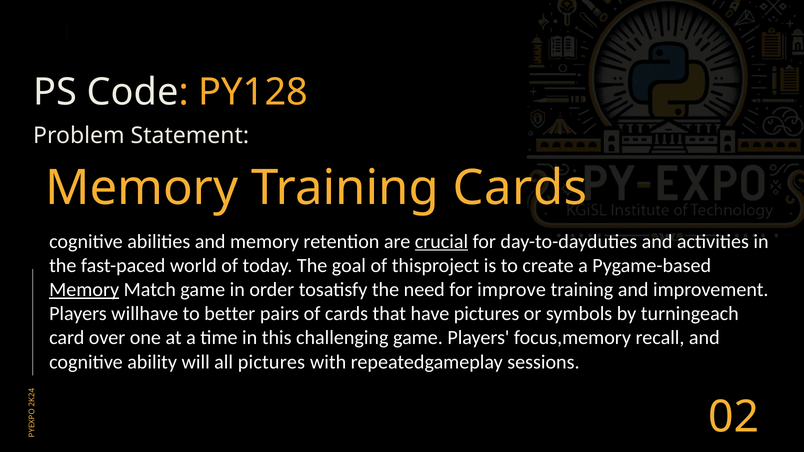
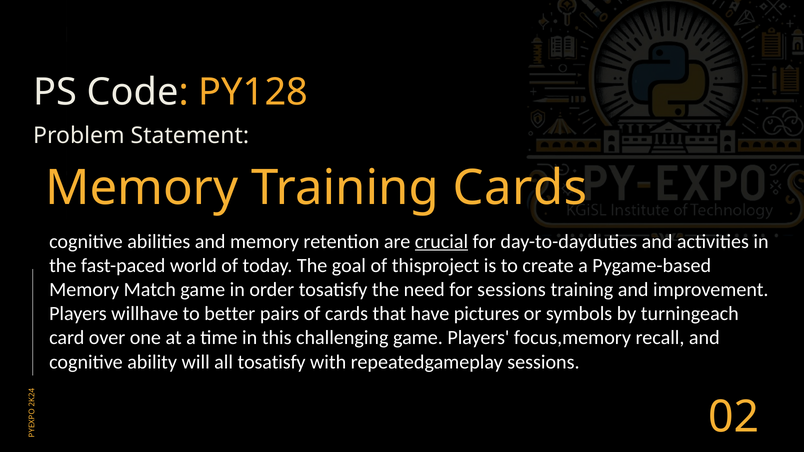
Memory underline: present -> none (84, 290)
for improve: improve -> sessions (512, 290)
all pictures: pictures -> tosatisfy (272, 362)
